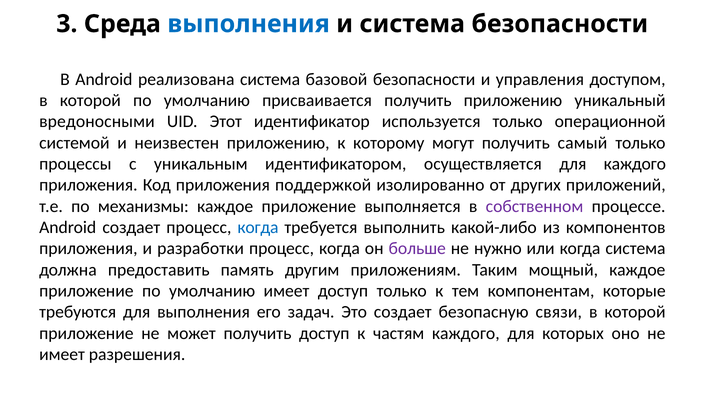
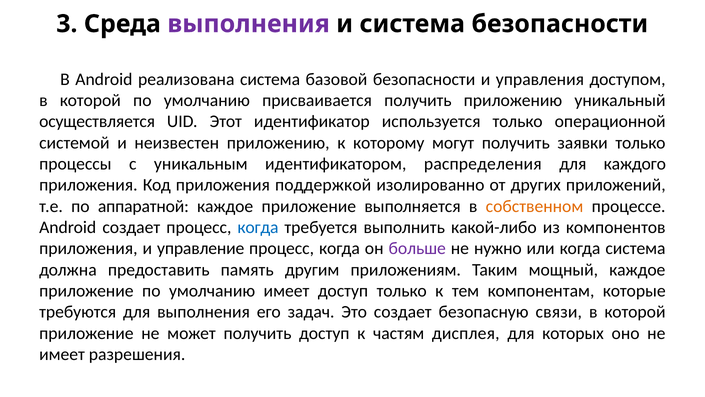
выполнения colour: blue -> purple (249, 24)
вредоносными: вредоносными -> осуществляется (97, 121)
самый: самый -> заявки (583, 143)
осуществляется: осуществляется -> распределения (483, 164)
механизмы: механизмы -> аппаратной (143, 206)
собственном colour: purple -> orange (535, 206)
разработки: разработки -> управление (201, 248)
частям каждого: каждого -> дисплея (466, 333)
